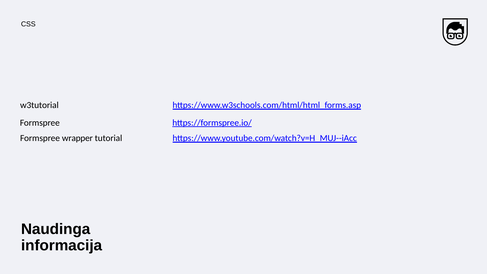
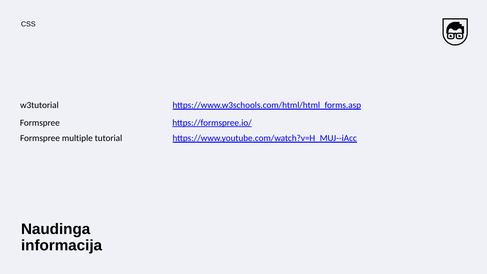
wrapper: wrapper -> multiple (77, 138)
